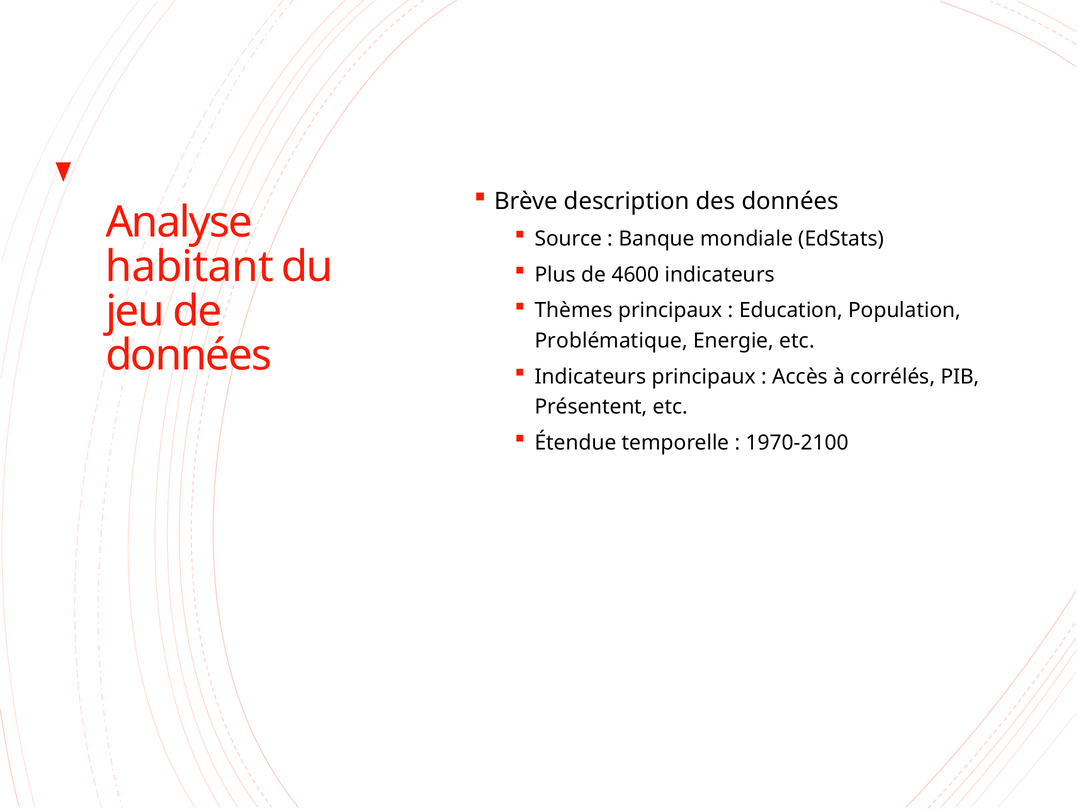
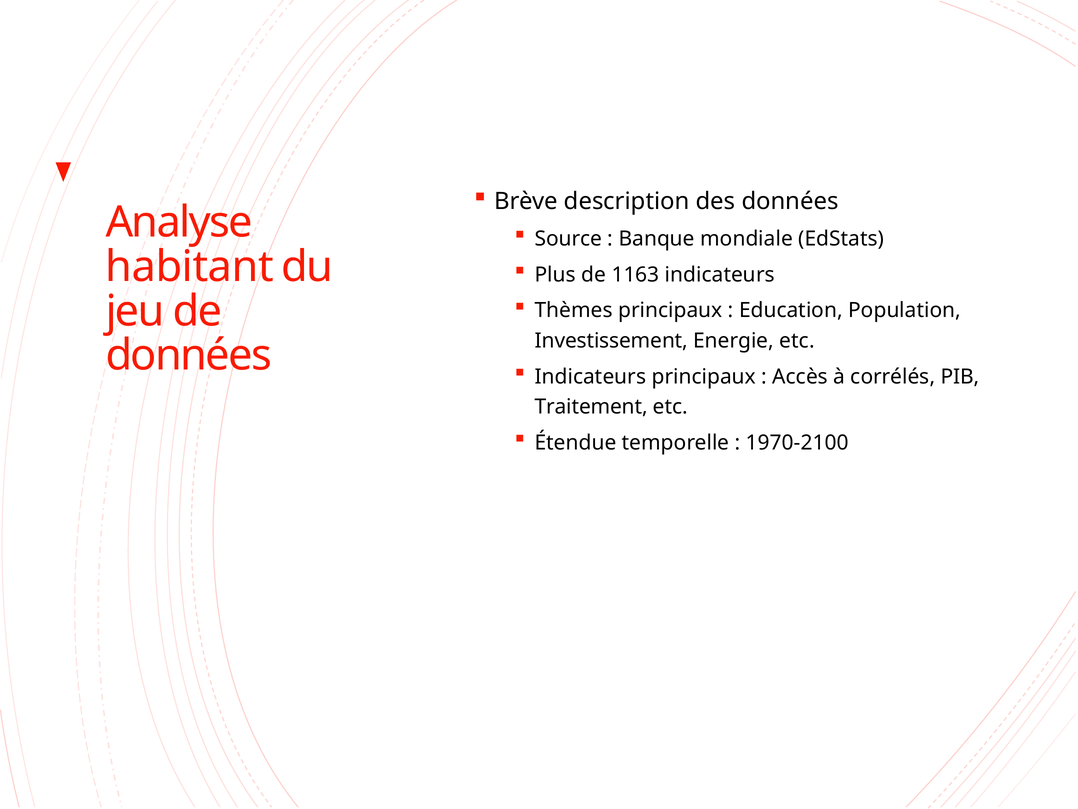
4600: 4600 -> 1163 (635, 275)
Problématique: Problématique -> Investissement (611, 341)
Présentent: Présentent -> Traitement (591, 407)
